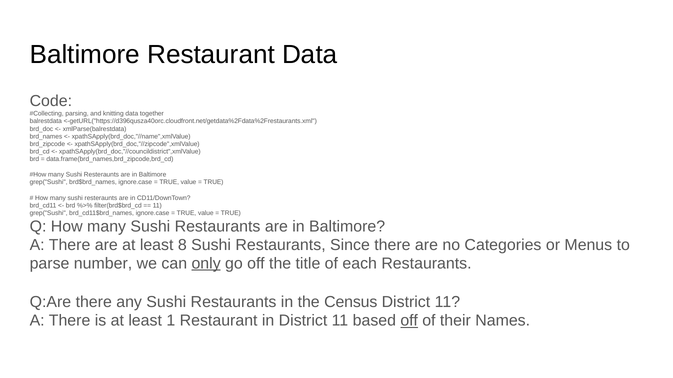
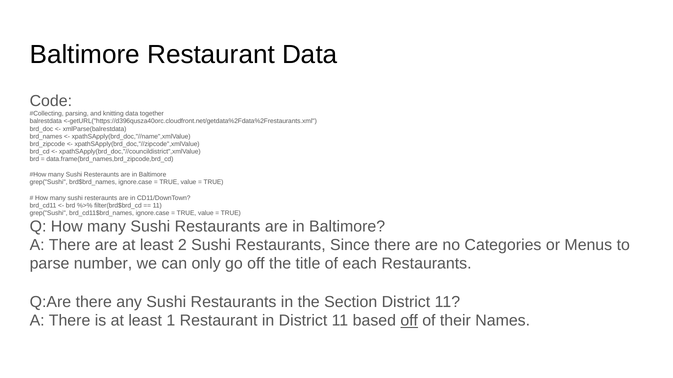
8: 8 -> 2 (182, 245)
only underline: present -> none (206, 264)
Census: Census -> Section (351, 303)
